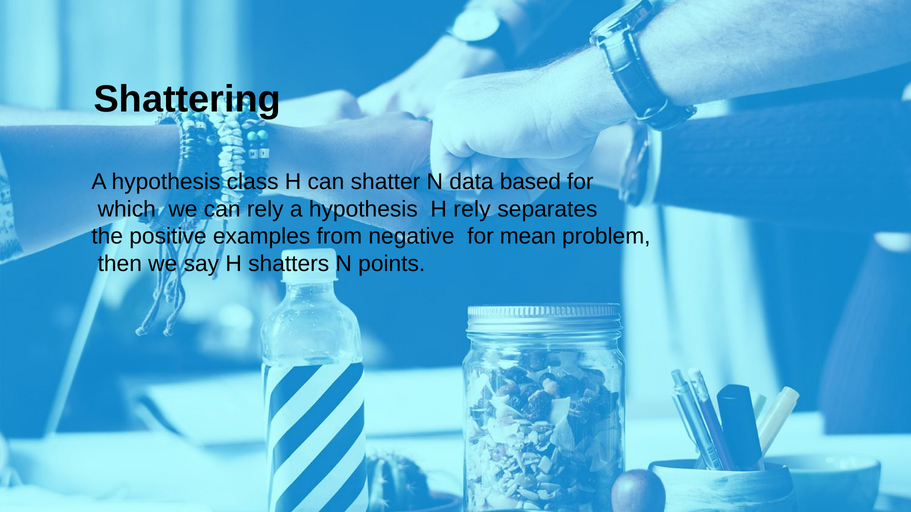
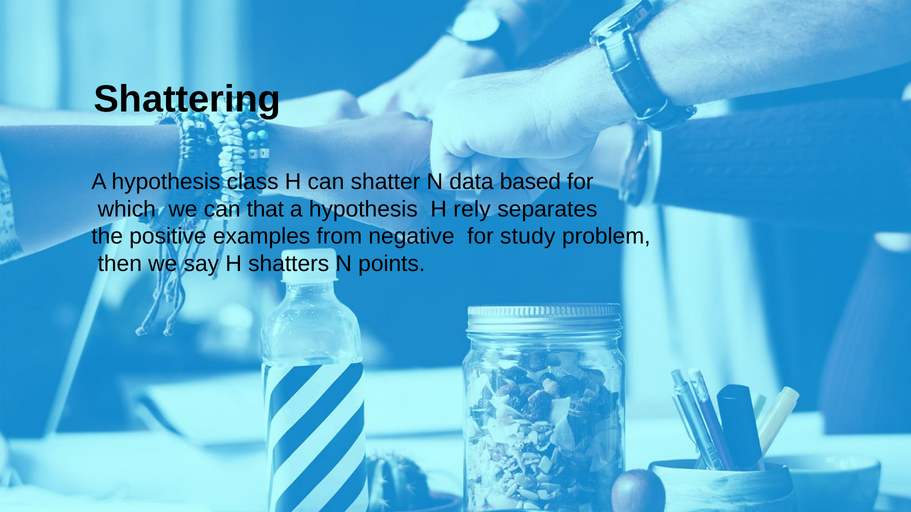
can rely: rely -> that (265, 209)
mean: mean -> study (528, 237)
